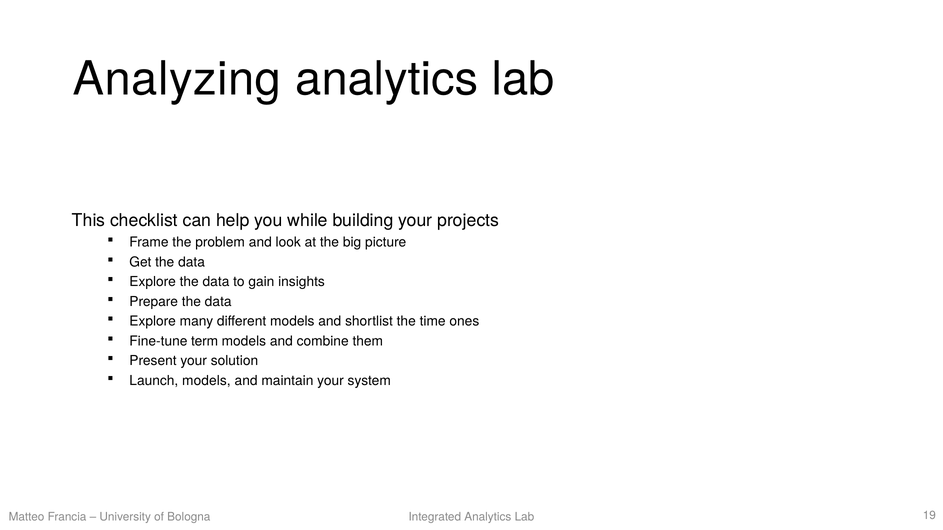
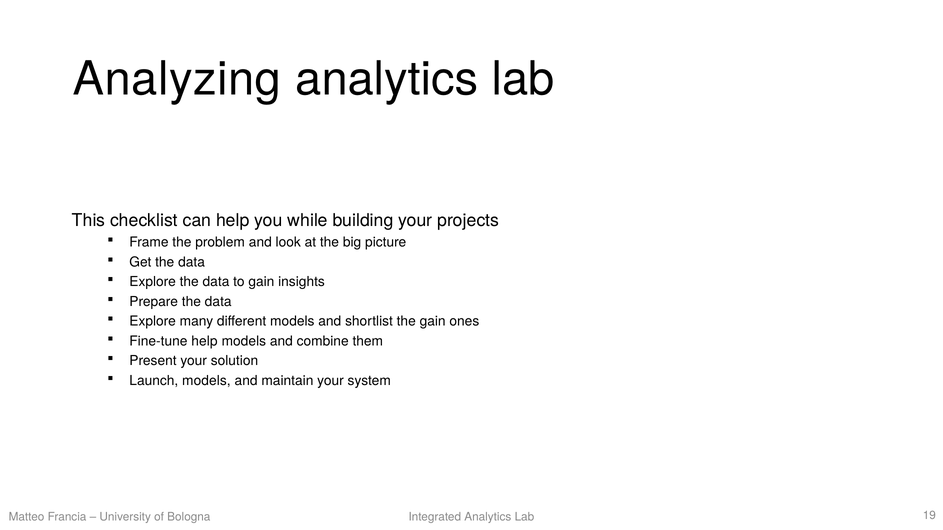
the time: time -> gain (433, 322)
Fine-tune term: term -> help (204, 341)
